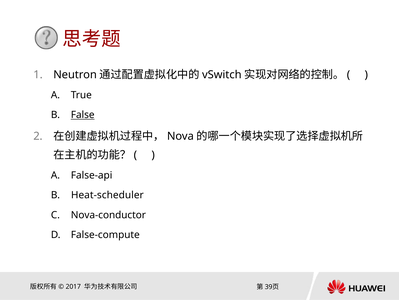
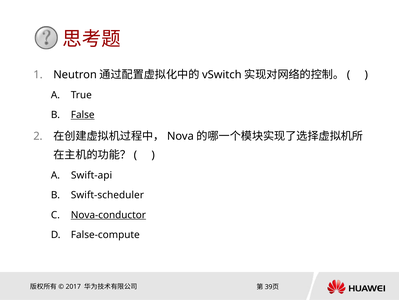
False-api: False-api -> Swift-api (92, 175)
Heat-scheduler: Heat-scheduler -> Swift-scheduler (107, 195)
Nova-conductor underline: none -> present (108, 214)
